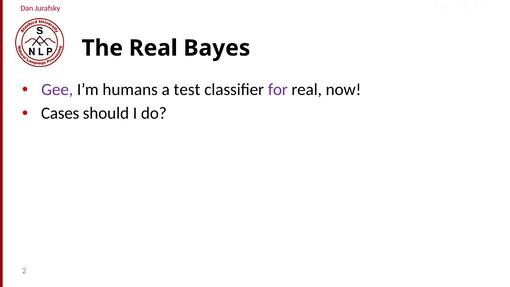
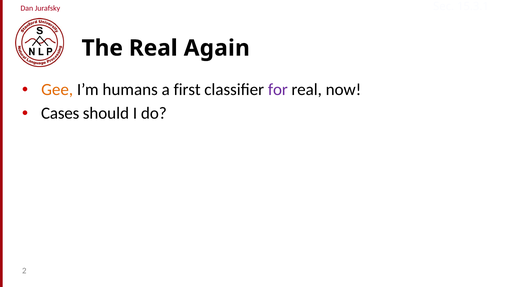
Bayes: Bayes -> Again (217, 48)
Gee colour: purple -> orange (57, 89)
test: test -> first (187, 89)
